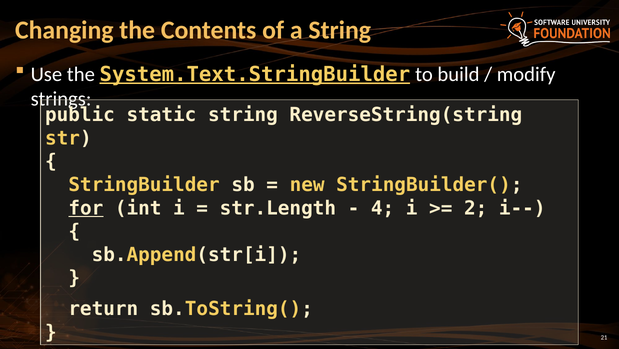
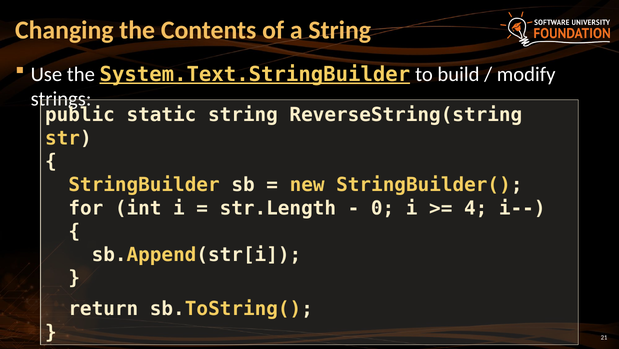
for underline: present -> none (86, 208)
4: 4 -> 0 (383, 208)
2: 2 -> 4 (476, 208)
